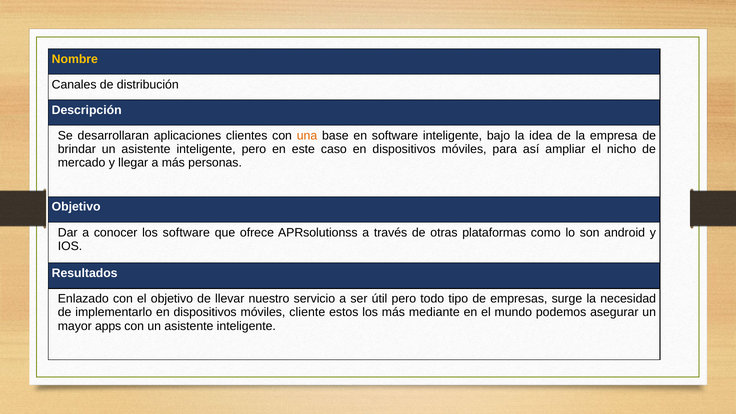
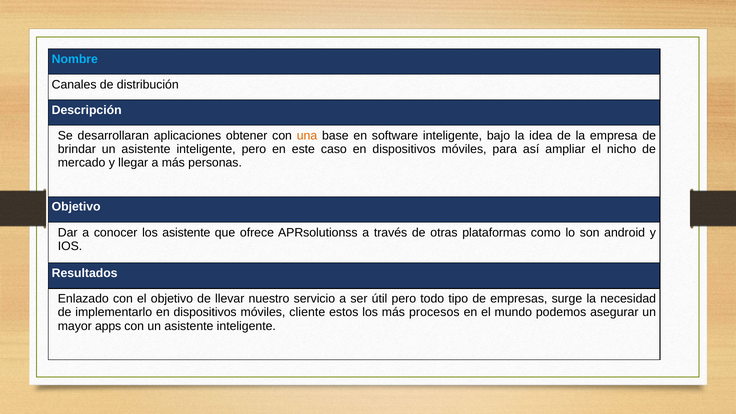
Nombre colour: yellow -> light blue (75, 59)
clientes: clientes -> obtener (247, 136)
los software: software -> asistente (186, 232)
mediante: mediante -> procesos (434, 312)
